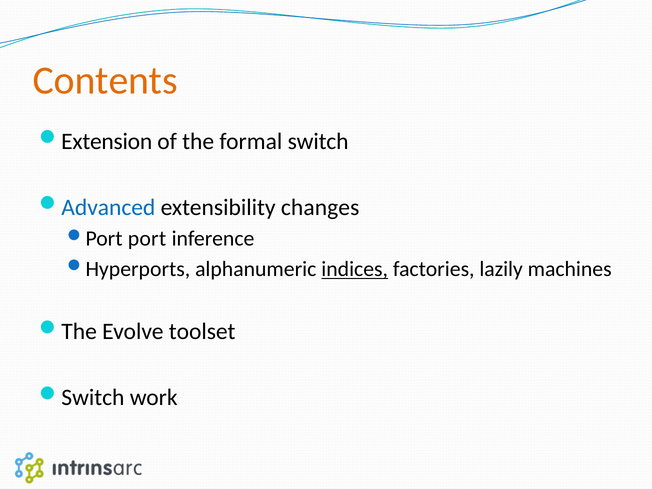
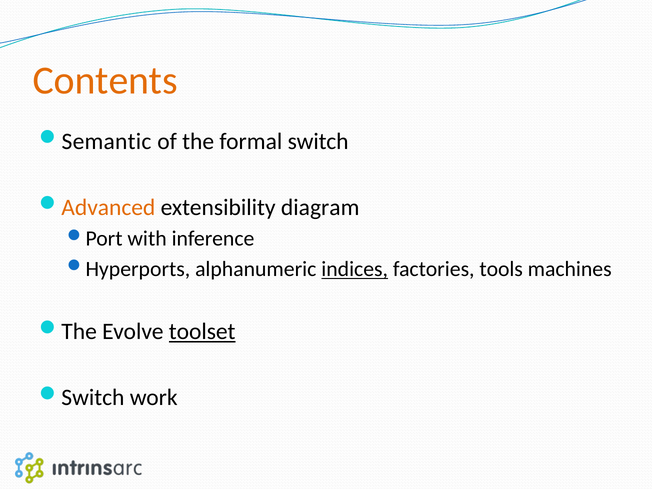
Extension: Extension -> Semantic (106, 141)
Advanced colour: blue -> orange (108, 207)
changes: changes -> diagram (320, 207)
port: port -> with (147, 239)
lazily: lazily -> tools (501, 269)
toolset underline: none -> present (202, 332)
